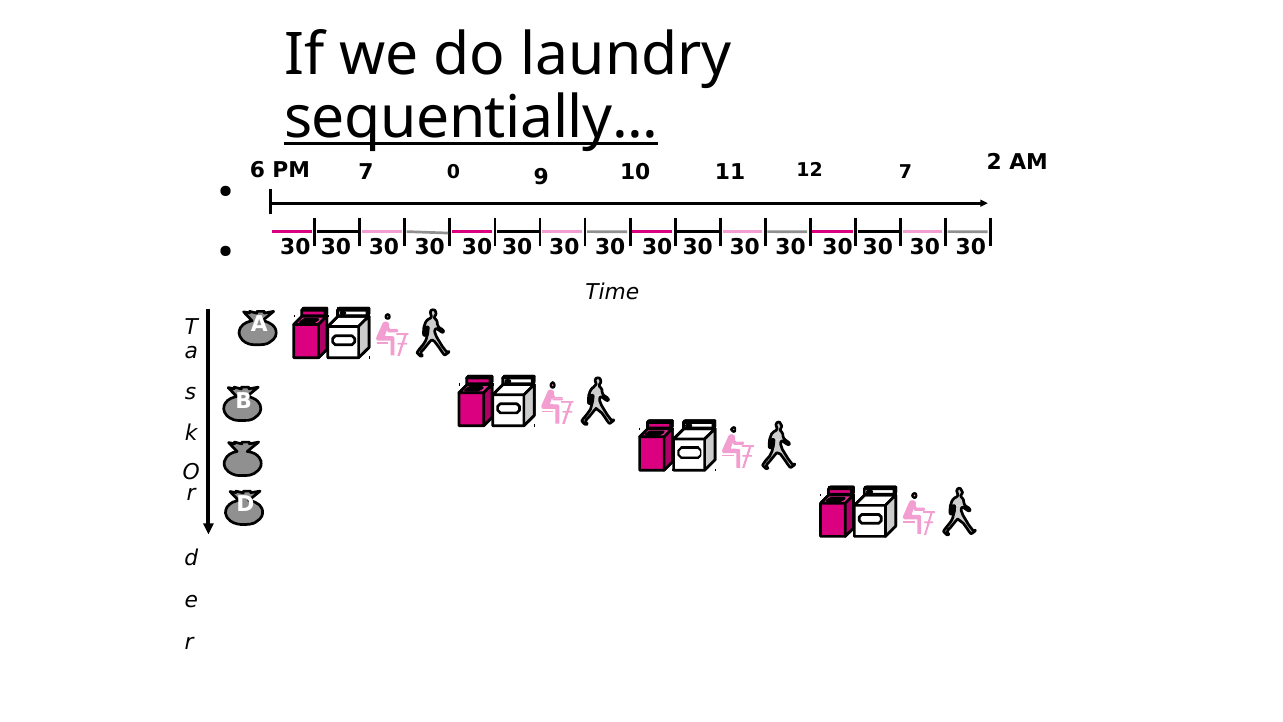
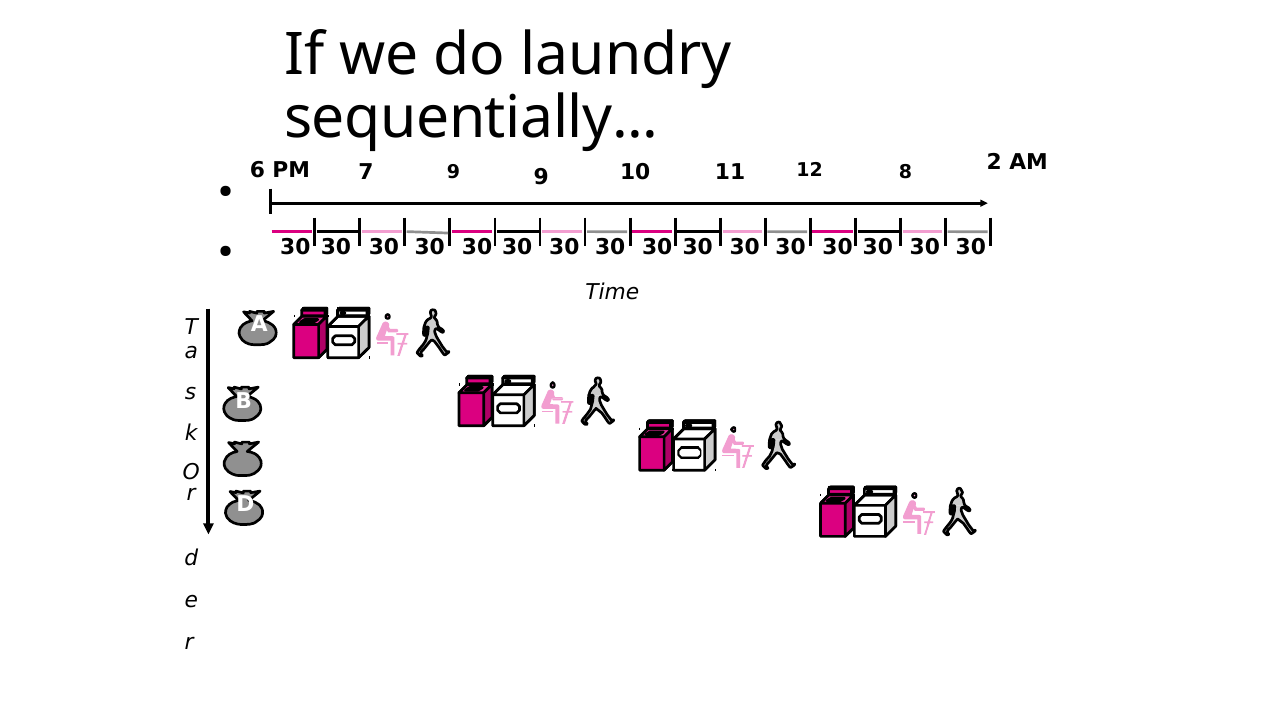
sequentially underline: present -> none (471, 118)
7 0: 0 -> 9 (453, 172)
11 7: 7 -> 8 (905, 172)
